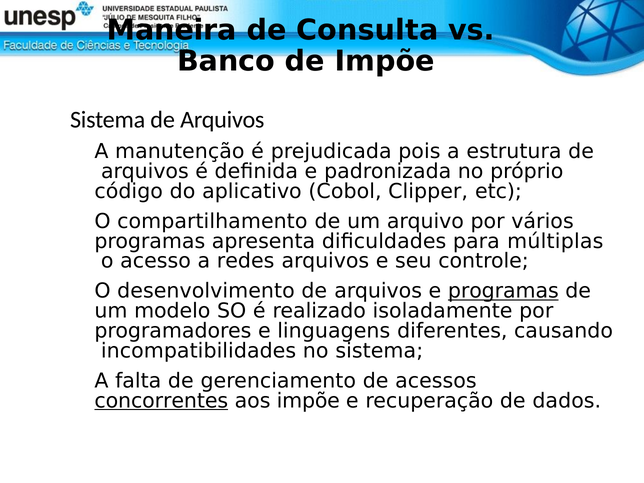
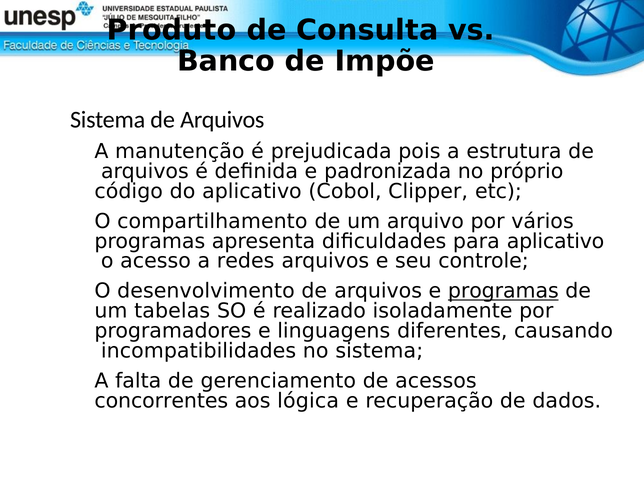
Maneira: Maneira -> Produto (172, 30)
para múltiplas: múltiplas -> aplicativo (556, 241)
modelo: modelo -> tabelas (172, 311)
concorrentes underline: present -> none (161, 401)
aos impõe: impõe -> lógica (308, 401)
